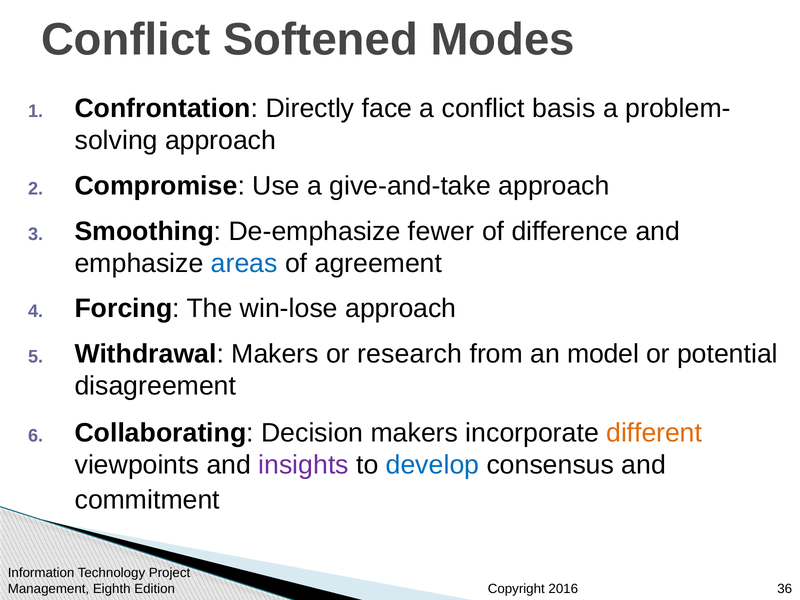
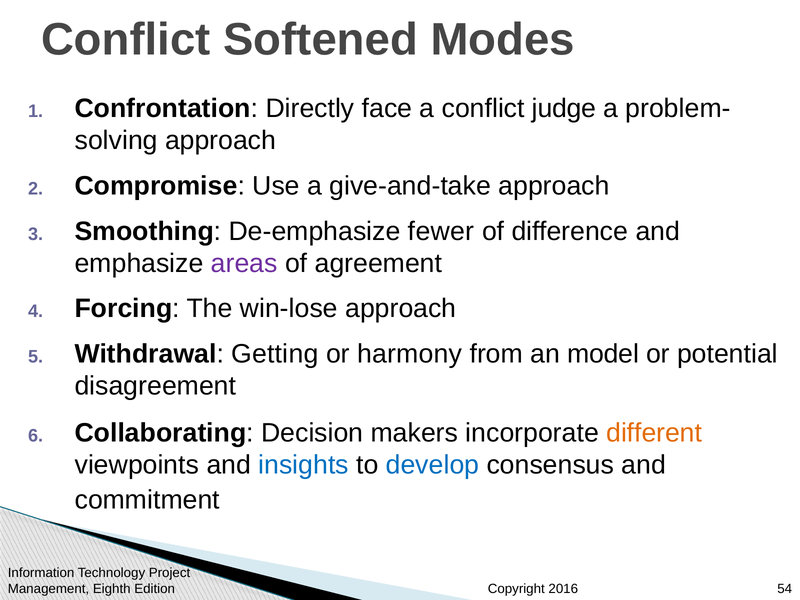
basis: basis -> judge (564, 109)
areas colour: blue -> purple (244, 263)
Withdrawal Makers: Makers -> Getting (275, 354)
research: research -> harmony (410, 354)
insights colour: purple -> blue (304, 465)
36: 36 -> 54 (785, 589)
